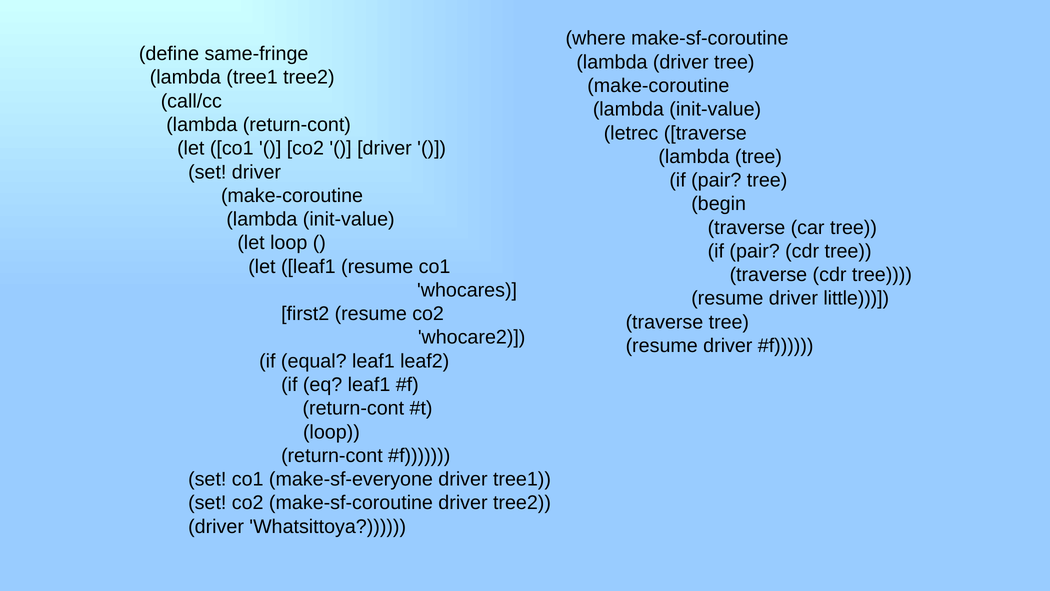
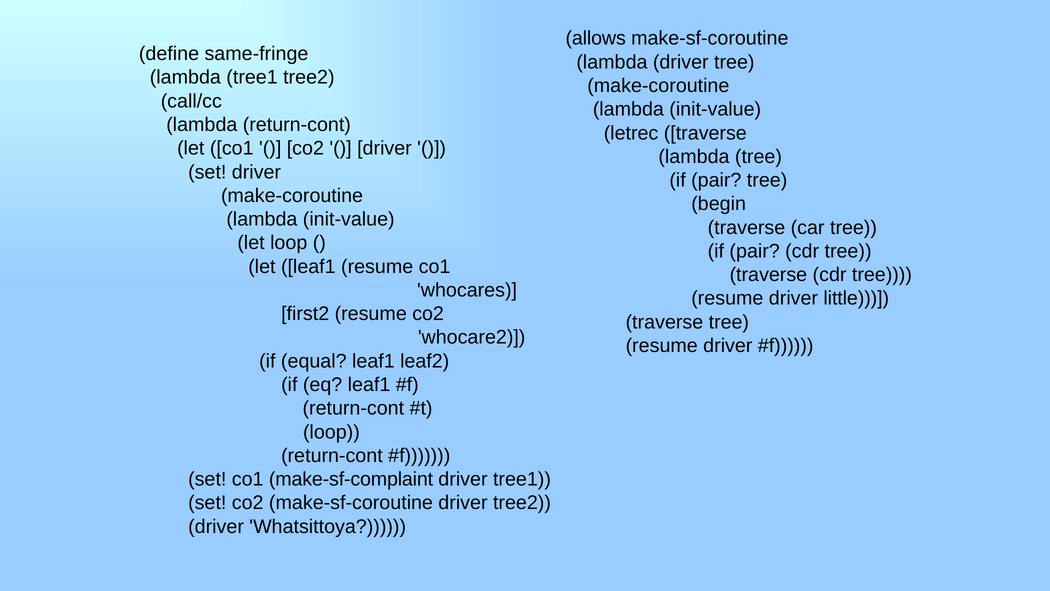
where: where -> allows (596, 38)
make-sf-everyone: make-sf-everyone -> make-sf-complaint (351, 479)
